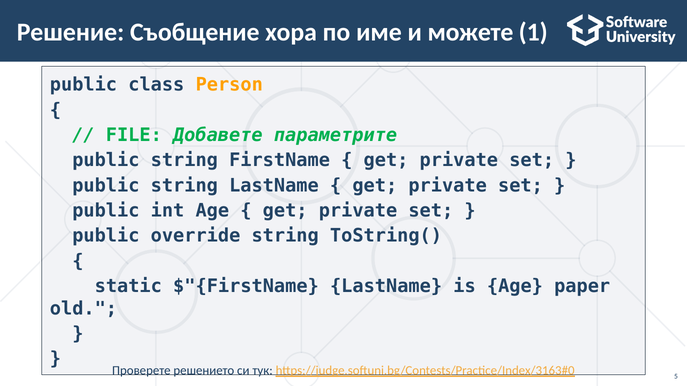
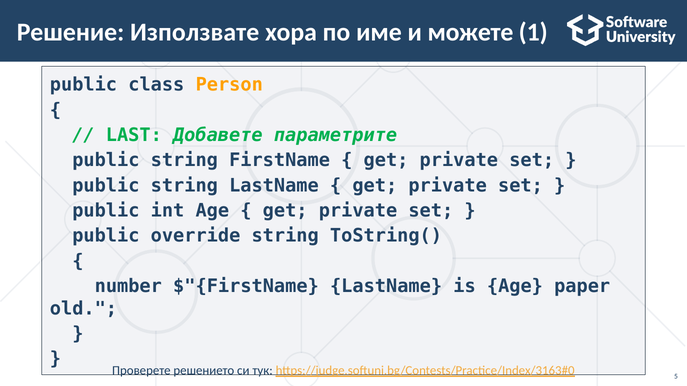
Съобщение: Съобщение -> Използвате (195, 32)
FILE: FILE -> LAST (134, 135)
static: static -> number (128, 287)
